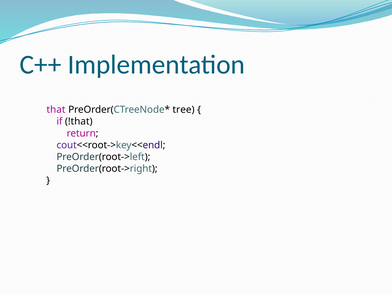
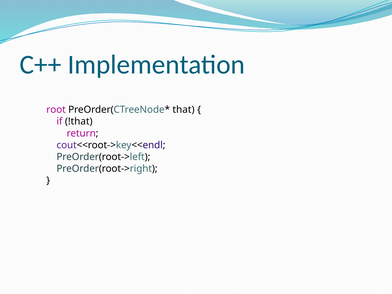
that: that -> root (56, 110)
tree: tree -> that (184, 110)
